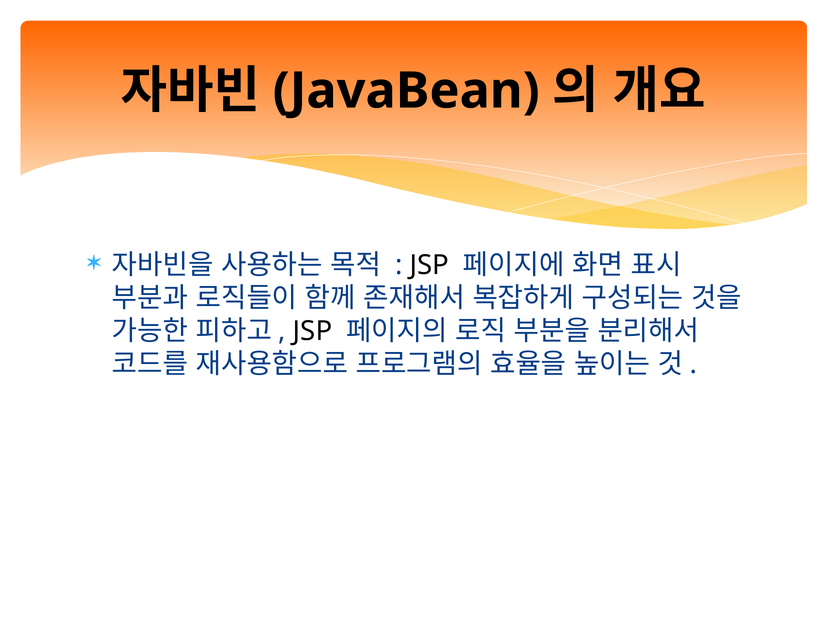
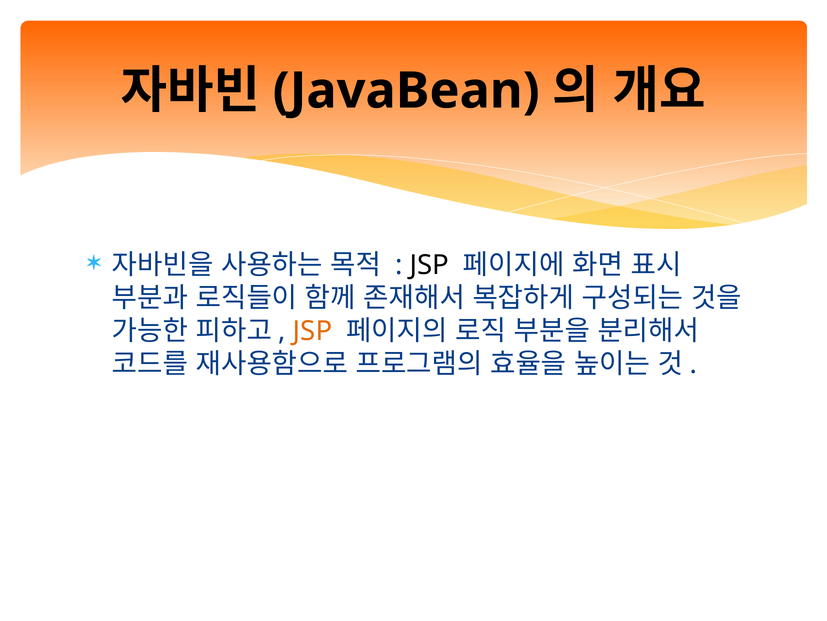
JSP colour: black -> orange (313, 331)
